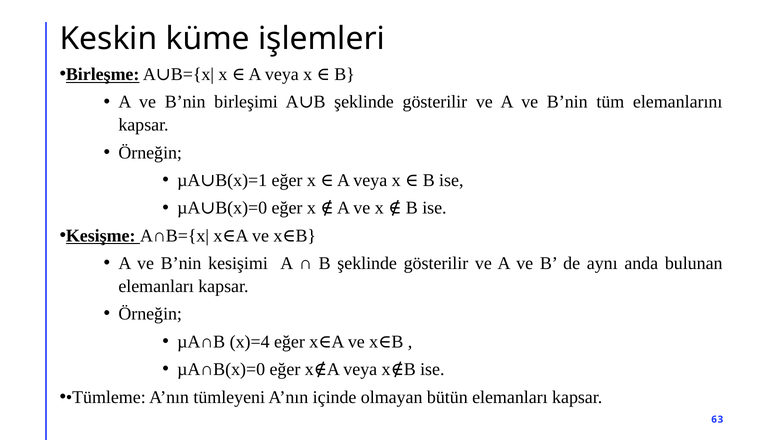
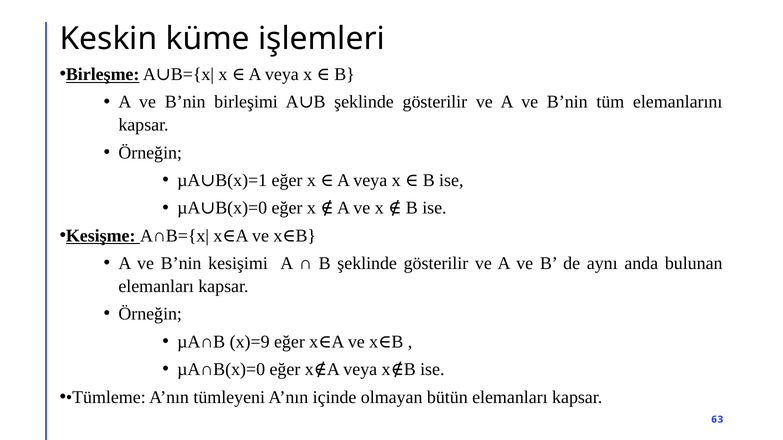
x)=4: x)=4 -> x)=9 (250, 342)
